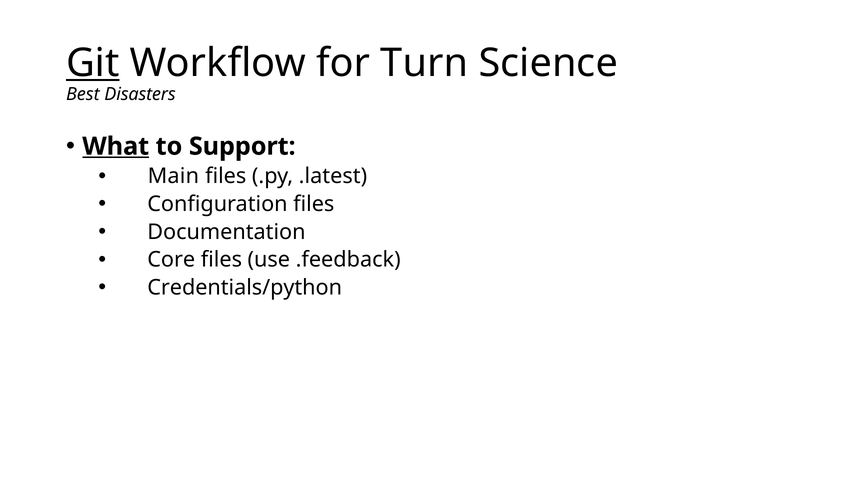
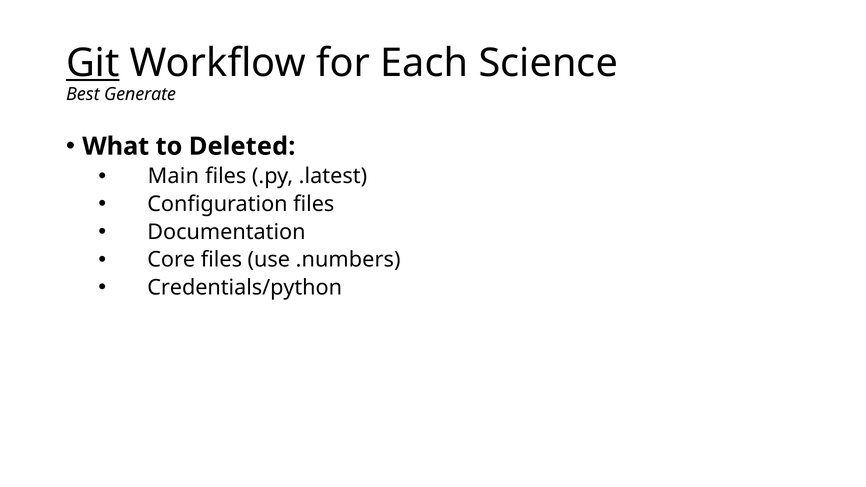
Turn: Turn -> Each (424, 63)
Disasters: Disasters -> Generate (140, 94)
What underline: present -> none (116, 146)
Support: Support -> Deleted (242, 146)
.feedback: .feedback -> .numbers (348, 260)
